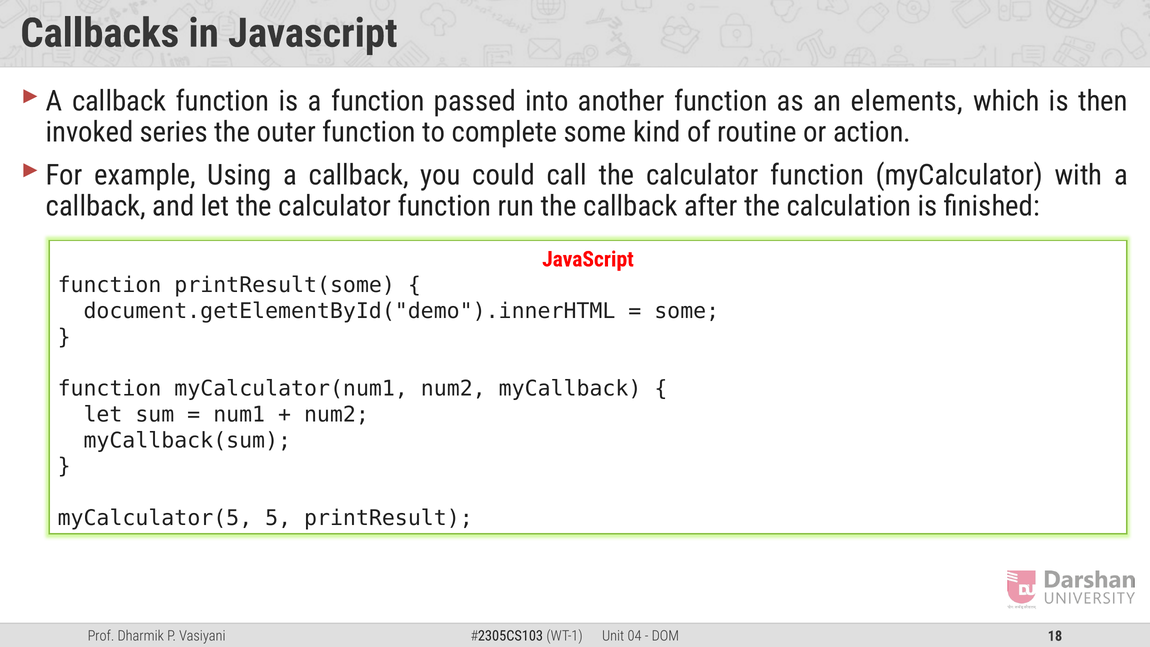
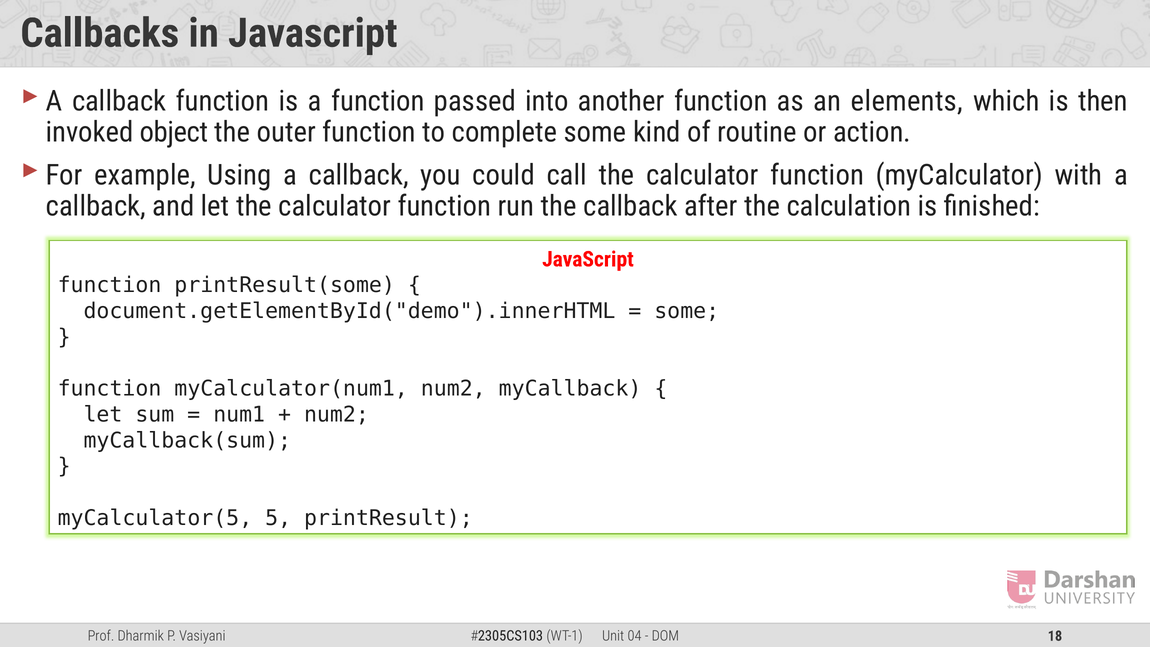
series: series -> object (174, 132)
